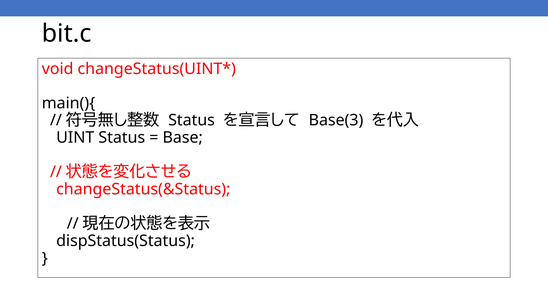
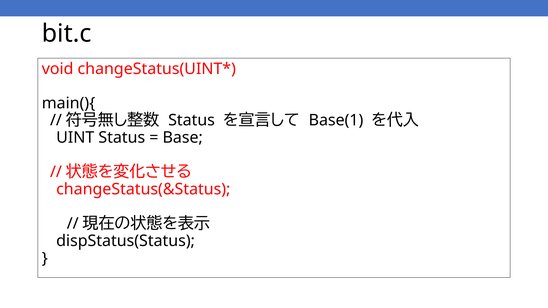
Base(3: Base(3 -> Base(1 (336, 120)
